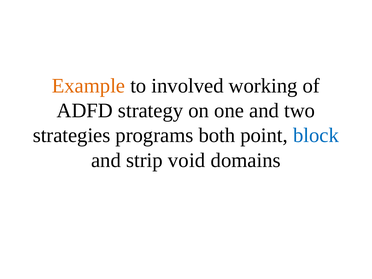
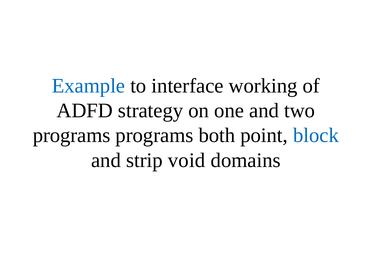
Example colour: orange -> blue (88, 86)
involved: involved -> interface (188, 86)
strategies: strategies -> programs (72, 135)
